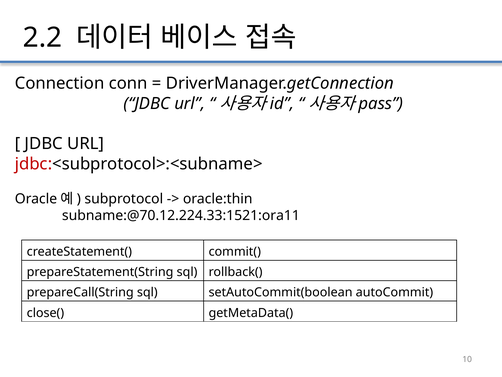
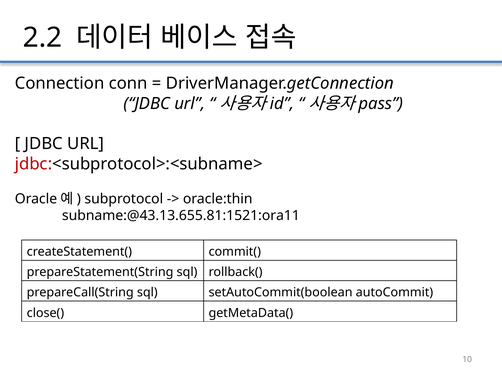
subname:@70.12.224.33:1521:ora11: subname:@70.12.224.33:1521:ora11 -> subname:@43.13.655.81:1521:ora11 (181, 215)
